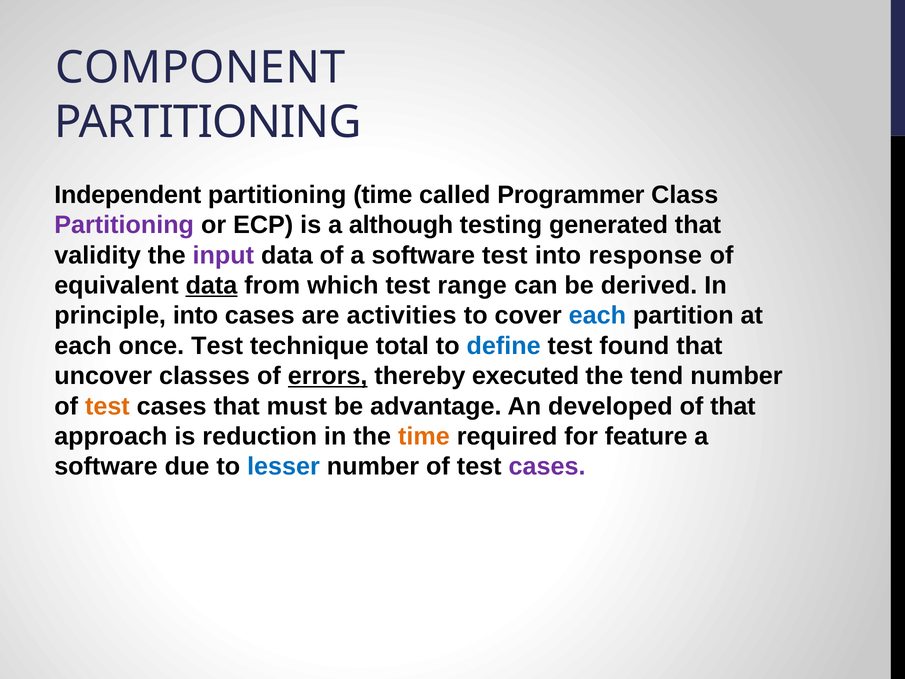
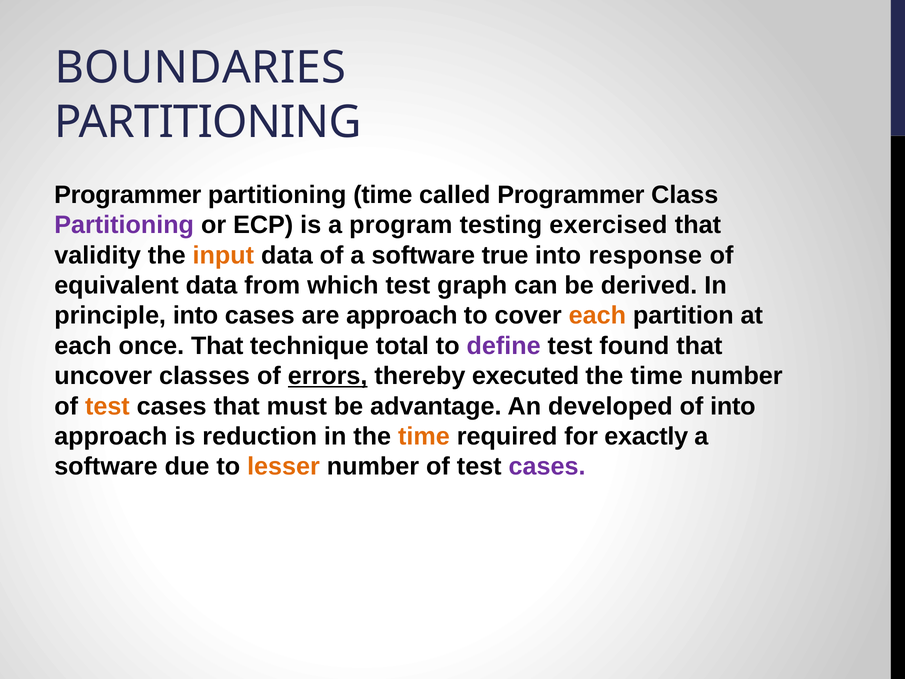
COMPONENT: COMPONENT -> BOUNDARIES (200, 68)
Independent: Independent -> Programmer (128, 195)
although: although -> program (401, 225)
generated: generated -> exercised (608, 225)
input colour: purple -> orange (223, 255)
software test: test -> true (505, 255)
data underline: present -> none (211, 285)
range: range -> graph (472, 285)
are activities: activities -> approach (402, 316)
each colour: blue -> orange (597, 316)
once Test: Test -> That (217, 346)
define colour: blue -> purple (504, 346)
tend: tend -> time (657, 376)
of that: that -> into (733, 406)
feature: feature -> exactly (646, 436)
lesser colour: blue -> orange (283, 466)
